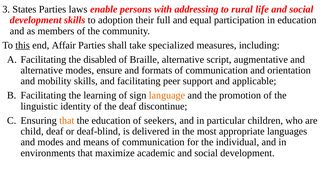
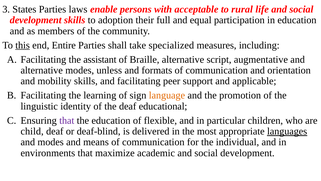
addressing: addressing -> acceptable (196, 9)
Affair: Affair -> Entire (64, 45)
disabled: disabled -> assistant (100, 59)
ensure: ensure -> unless (109, 70)
discontinue: discontinue -> educational (163, 106)
that colour: orange -> purple (67, 120)
seekers: seekers -> flexible (160, 120)
languages underline: none -> present (287, 131)
